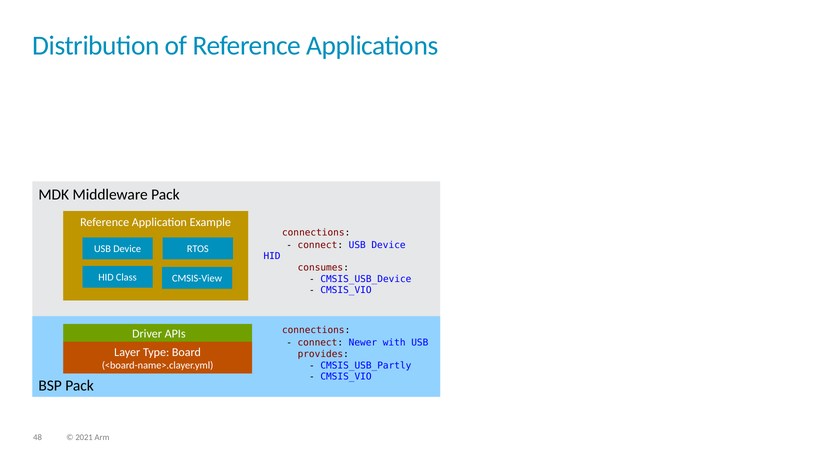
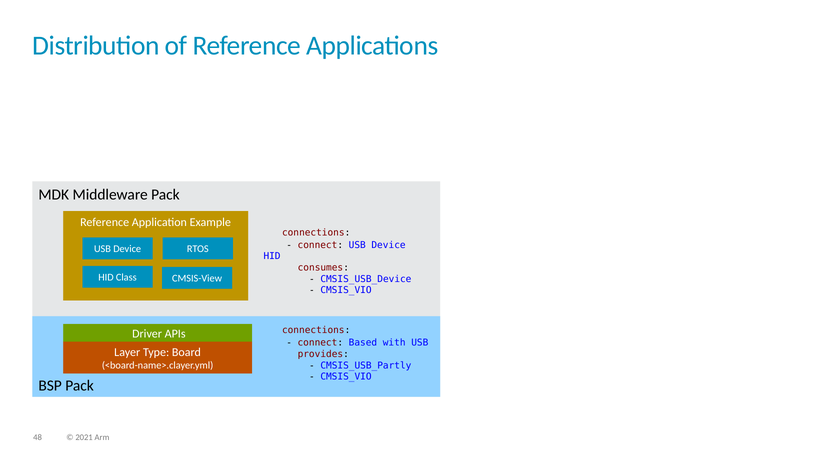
Newer: Newer -> Based (363, 343)
